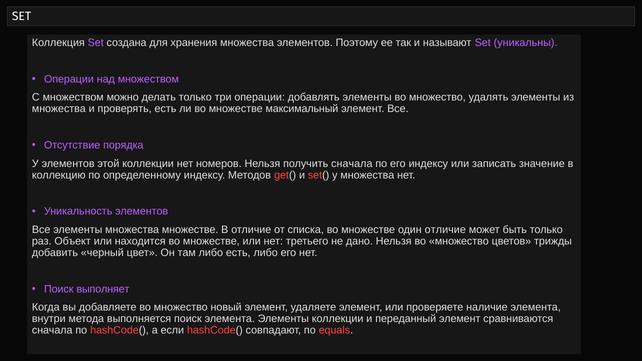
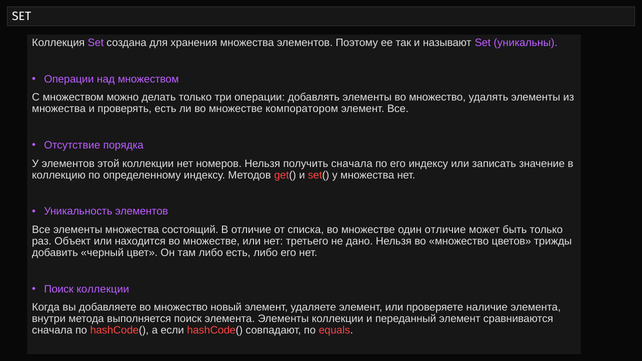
максимальный: максимальный -> компоратором (302, 109)
множества множестве: множестве -> состоящий (190, 230)
Поиск выполняет: выполняет -> коллекции (103, 289)
